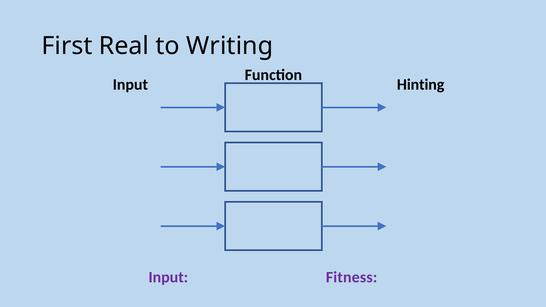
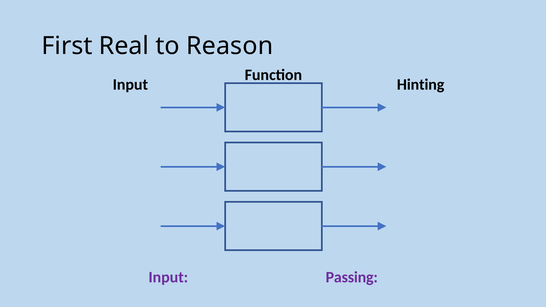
Writing: Writing -> Reason (230, 46)
Fitness: Fitness -> Passing (352, 277)
